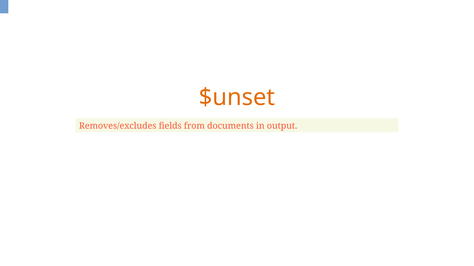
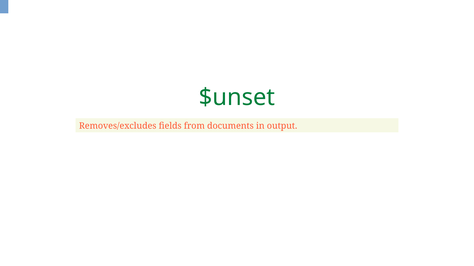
$unset colour: orange -> green (237, 98)
